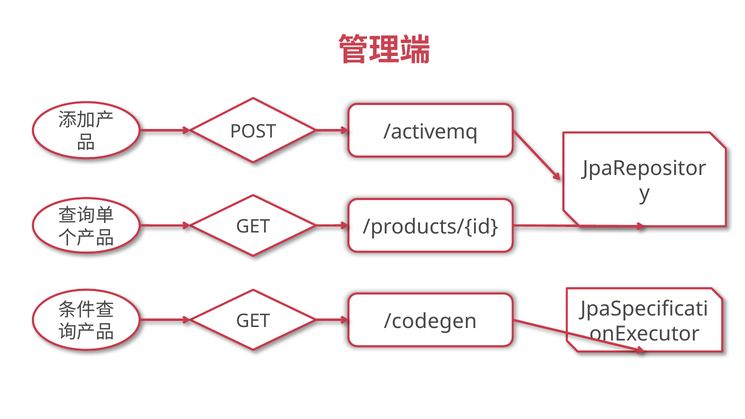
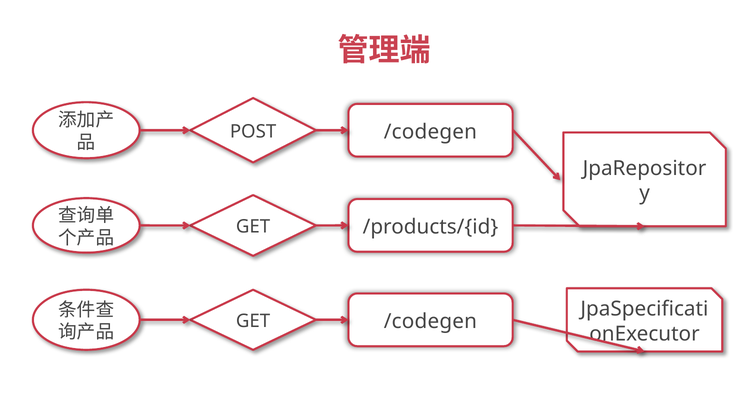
POST /activemq: /activemq -> /codegen (430, 132)
